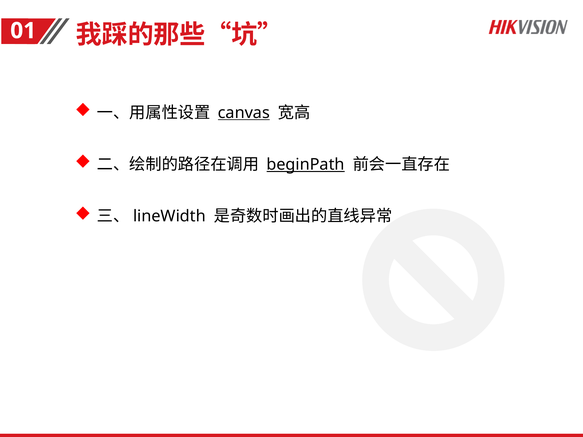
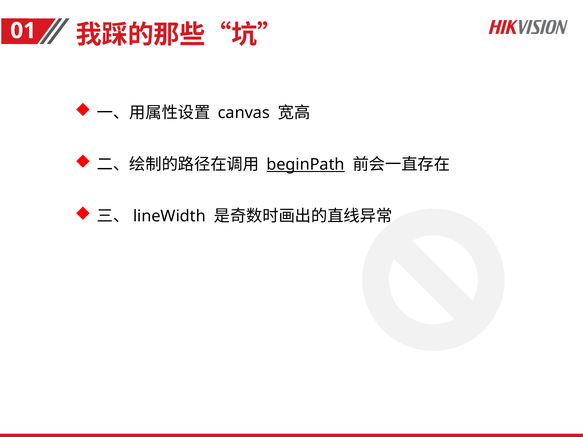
canvas underline: present -> none (244, 113)
